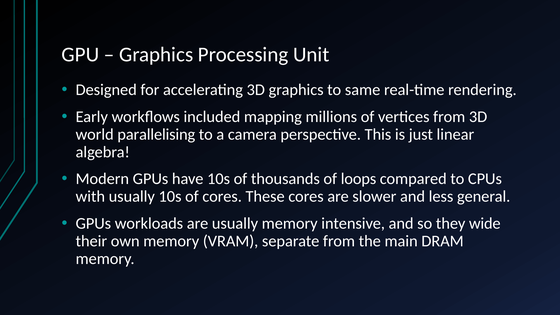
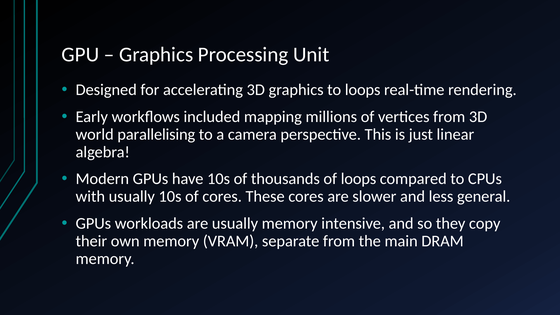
to same: same -> loops (363, 90)
wide: wide -> copy (485, 224)
